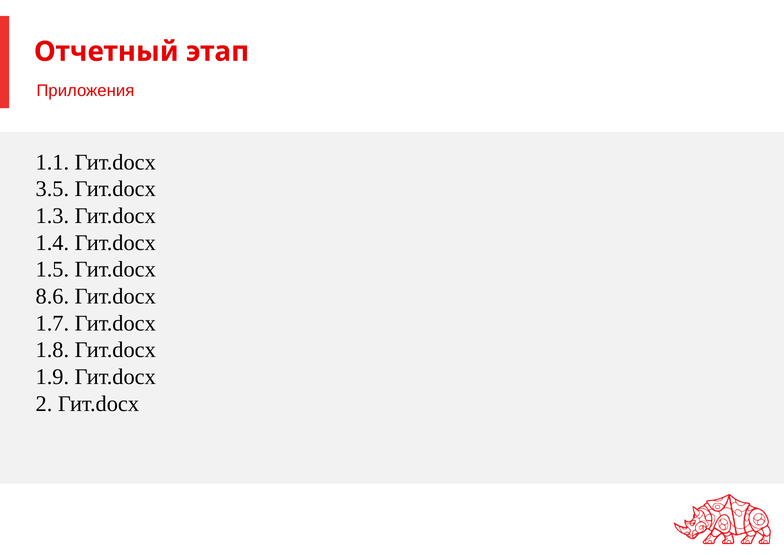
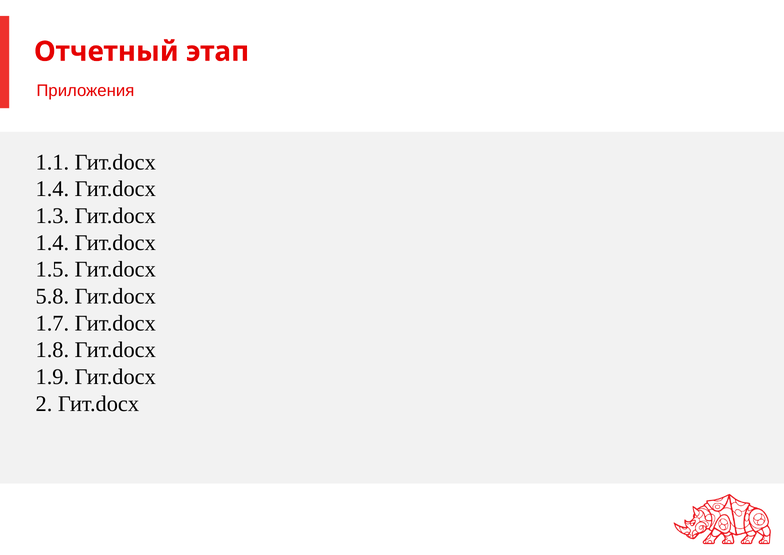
3.5: 3.5 -> 1.4 (52, 189)
8.6: 8.6 -> 5.8 (52, 296)
